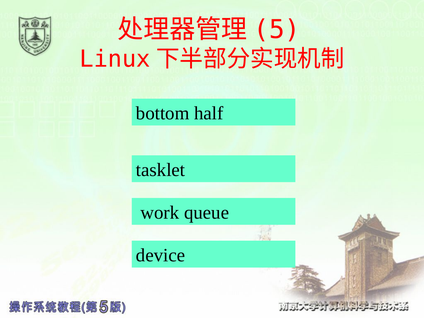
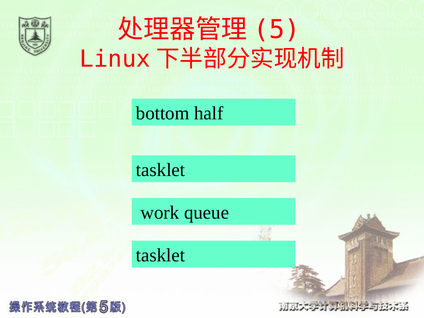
device: device -> tasklet (161, 255)
